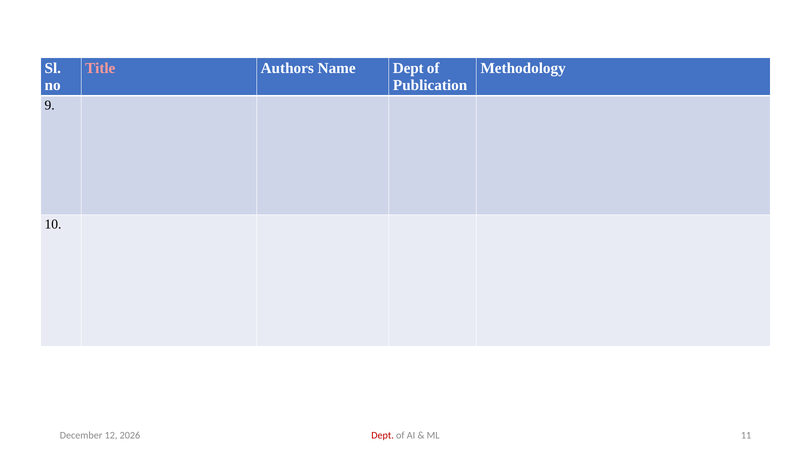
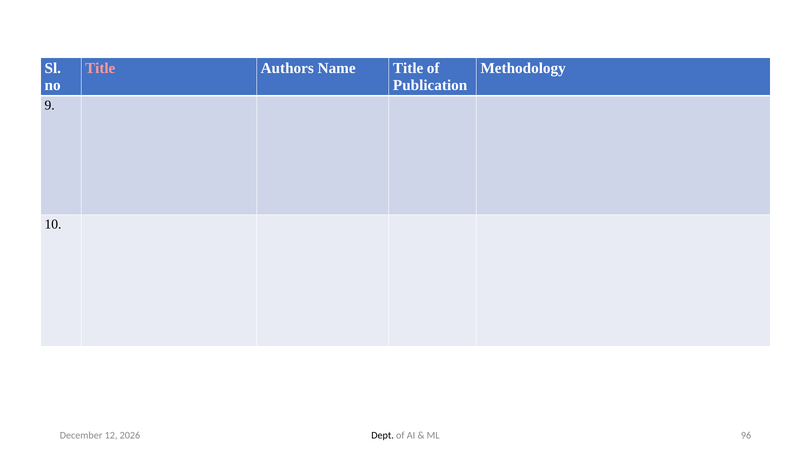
Name Dept: Dept -> Title (408, 68)
Dept colour: red -> black (383, 436)
11: 11 -> 96 (746, 436)
